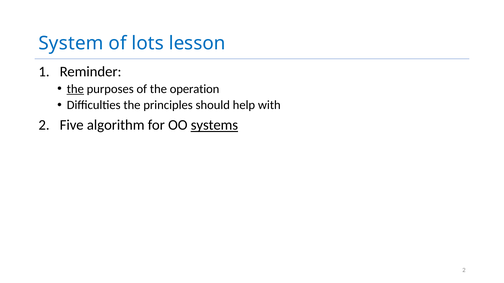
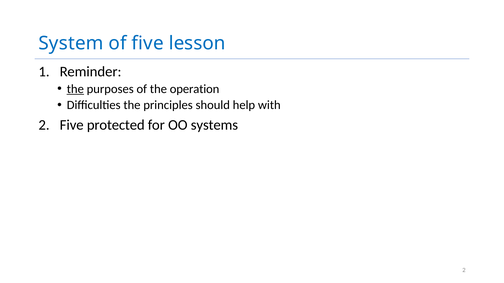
of lots: lots -> five (148, 43)
algorithm: algorithm -> protected (116, 125)
systems underline: present -> none (214, 125)
